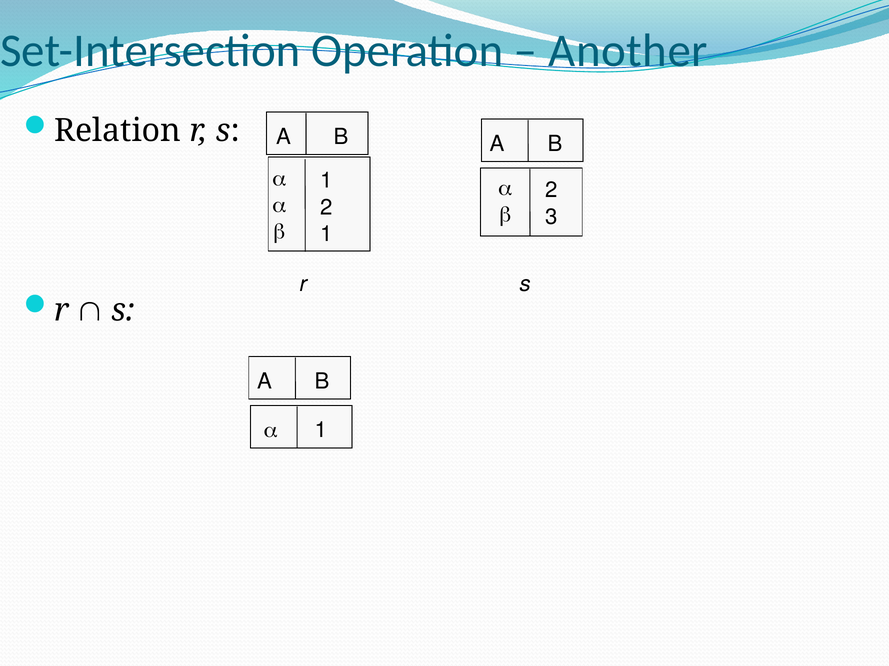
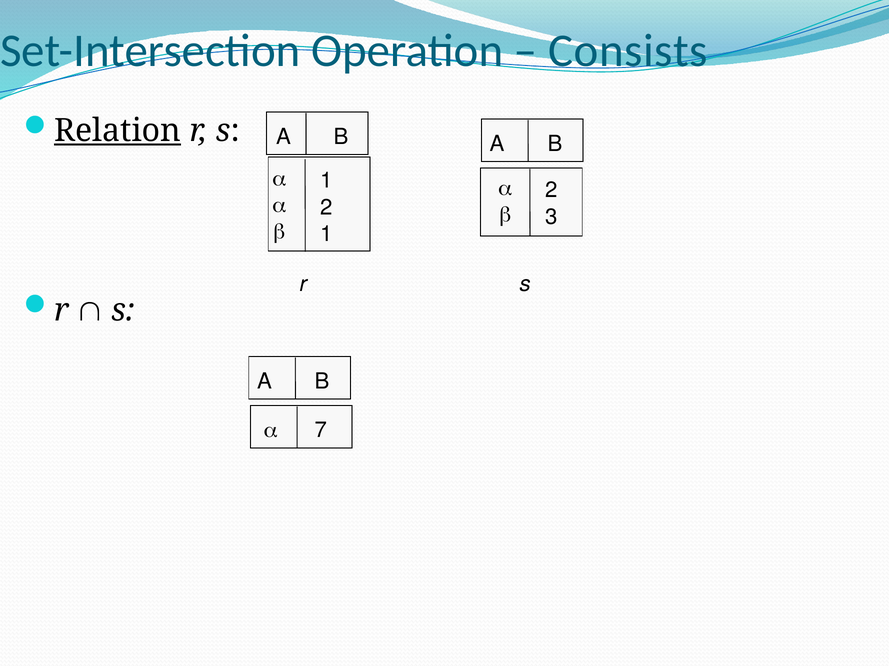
Another: Another -> Consists (628, 51)
Relation underline: none -> present (118, 131)
1: 1 -> 7 (321, 431)
